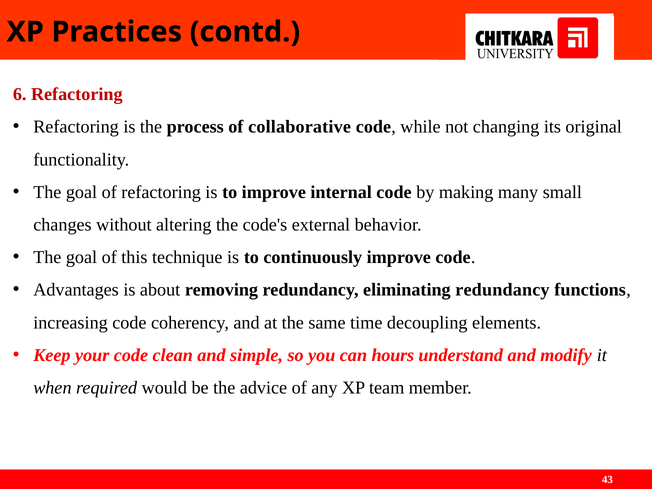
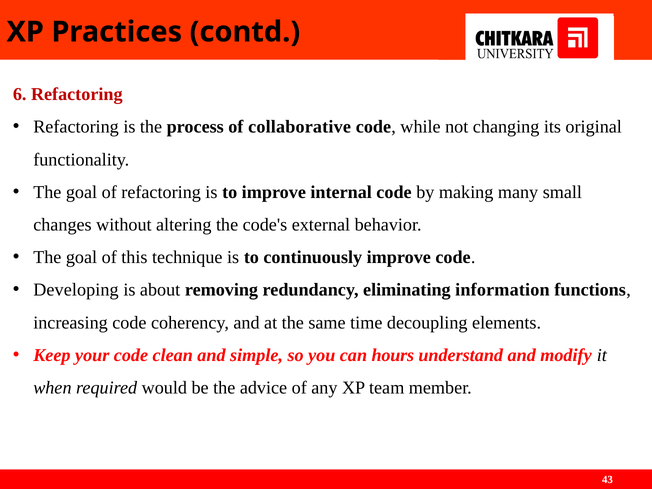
Advantages: Advantages -> Developing (76, 290)
eliminating redundancy: redundancy -> information (502, 290)
